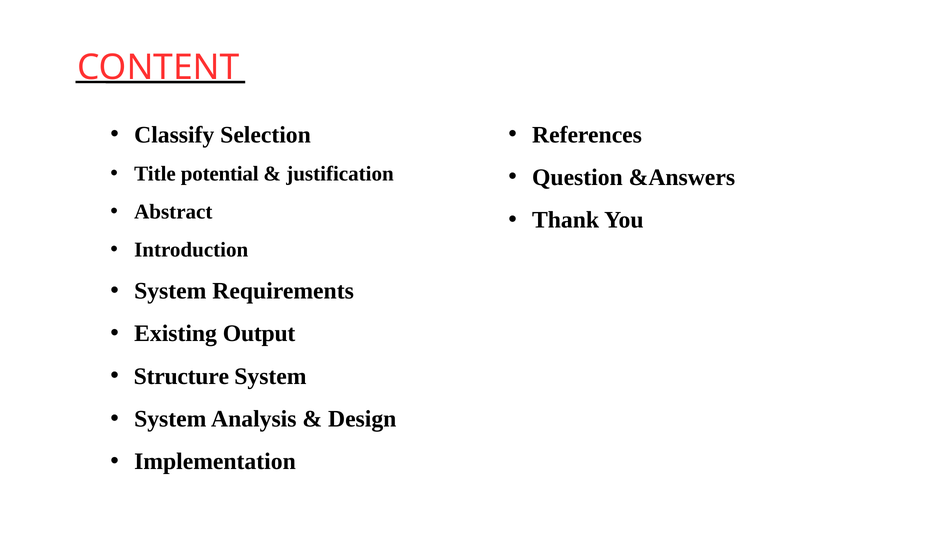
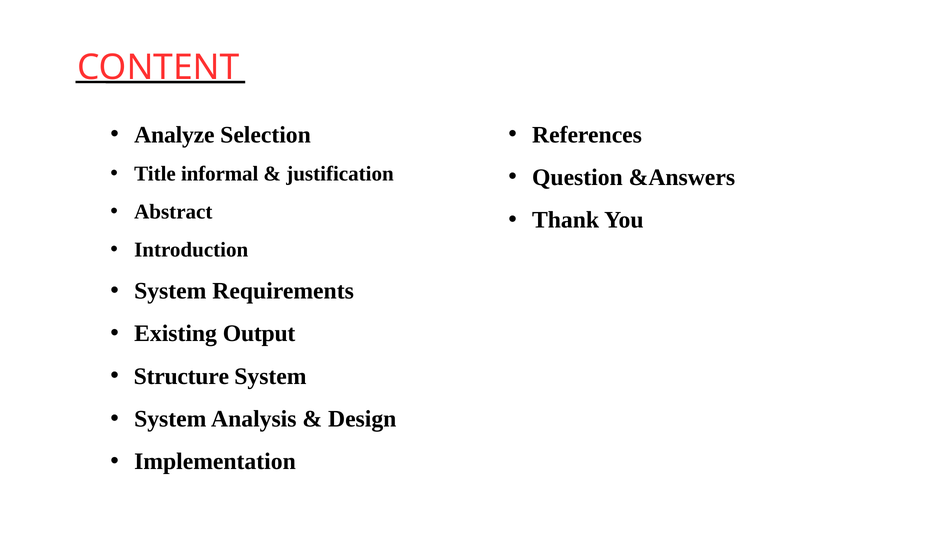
Classify: Classify -> Analyze (174, 135)
potential: potential -> informal (220, 174)
